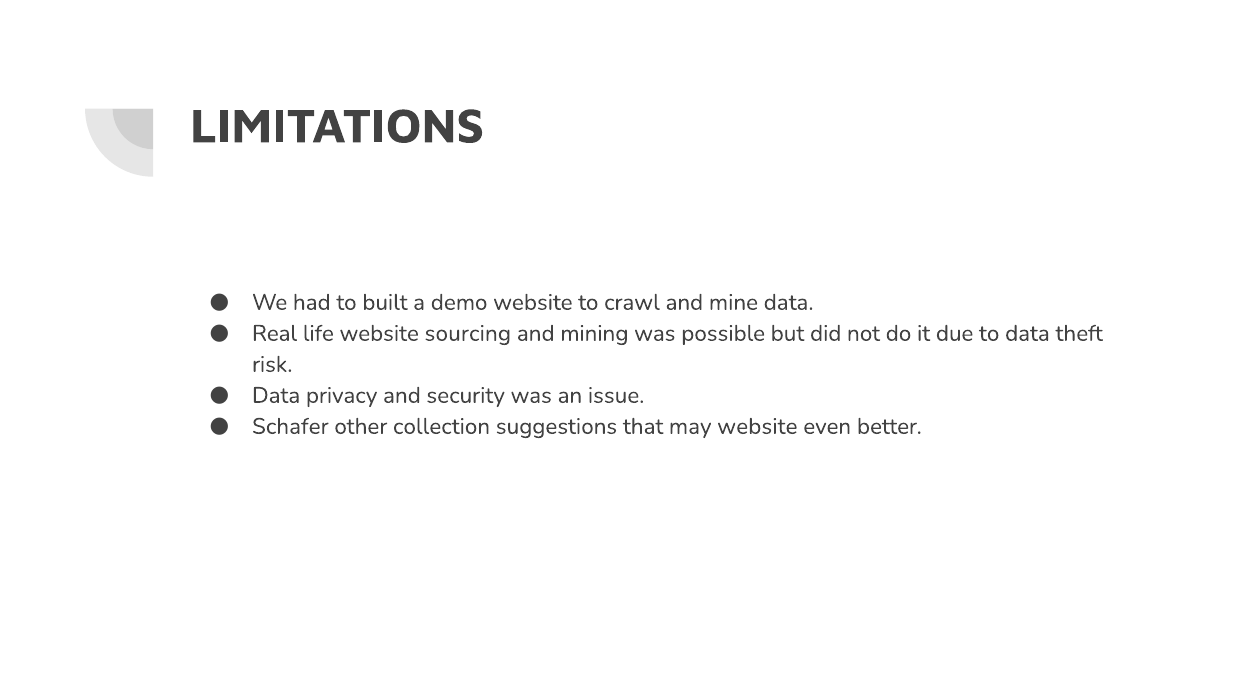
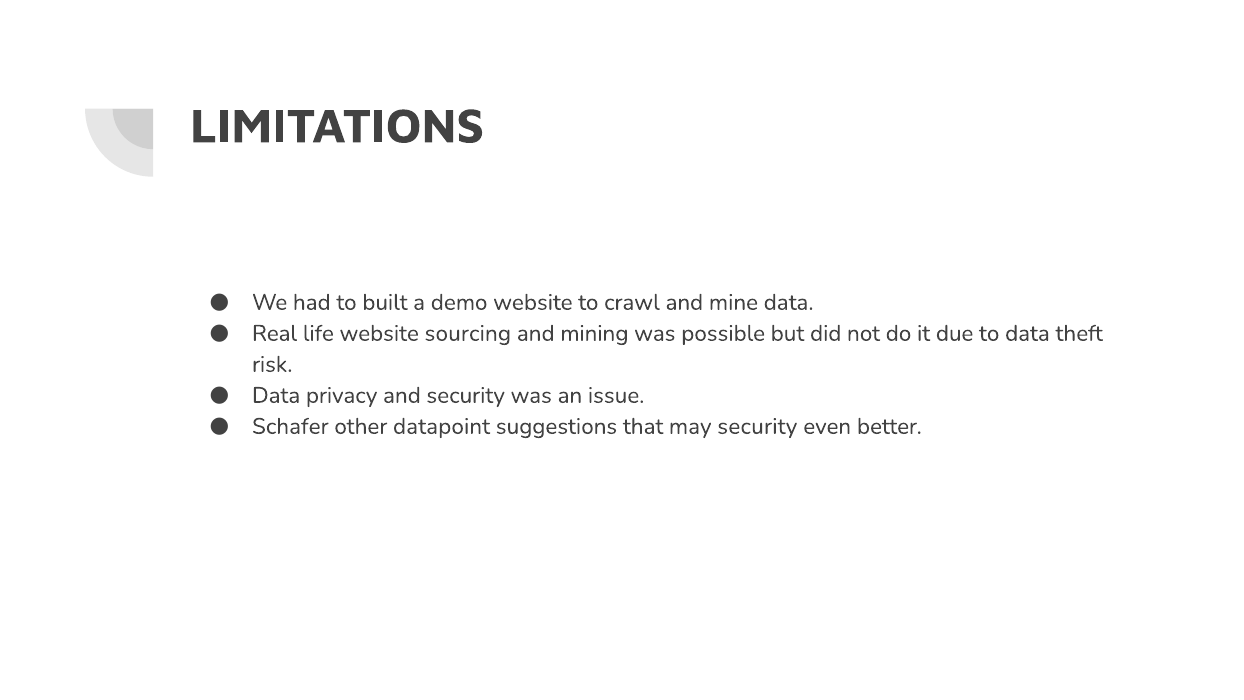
collection: collection -> datapoint (442, 426)
may website: website -> security (757, 426)
